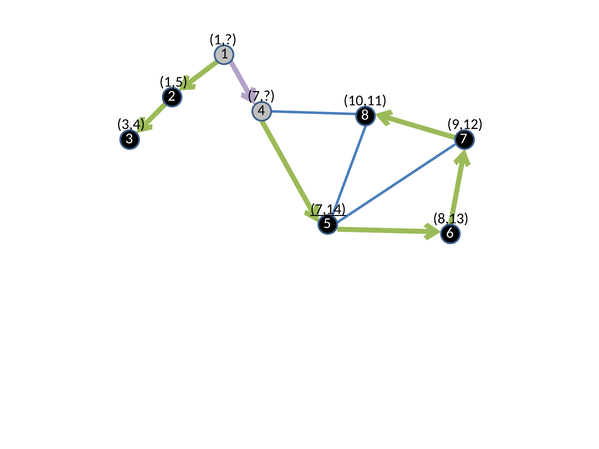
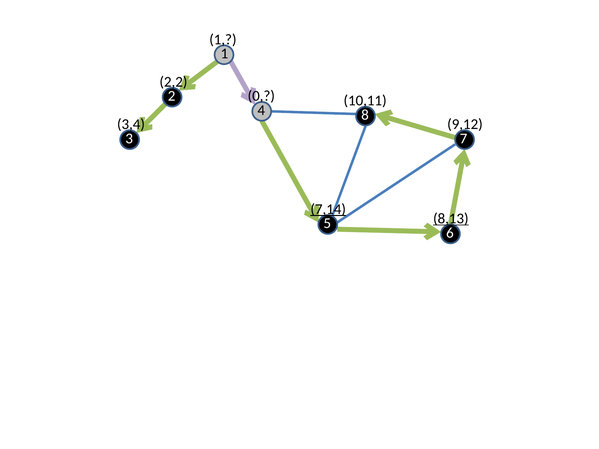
1,5: 1,5 -> 2,2 (173, 82)
7: 7 -> 0 (261, 96)
8,13 underline: none -> present (451, 219)
